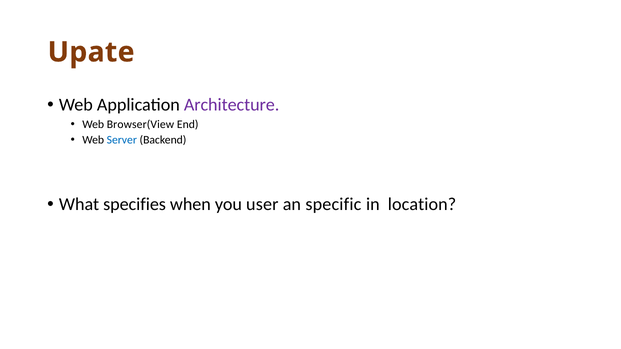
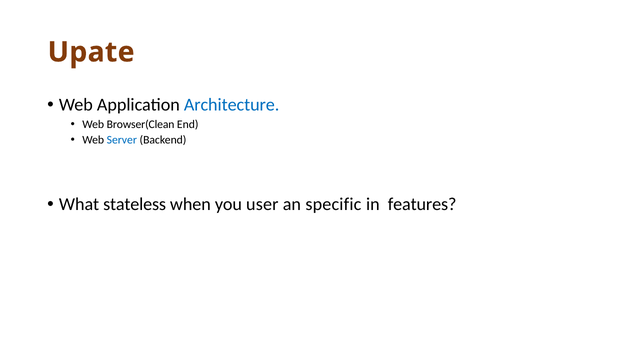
Architecture colour: purple -> blue (232, 105)
Browser(View: Browser(View -> Browser(Clean (141, 124)
specifies: specifies -> stateless (135, 204)
location: location -> features (422, 204)
